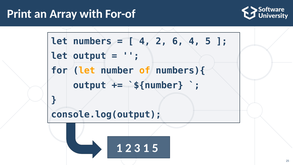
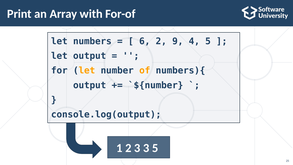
4: 4 -> 6 (145, 41)
6: 6 -> 9 (178, 41)
3 1: 1 -> 3 (146, 148)
